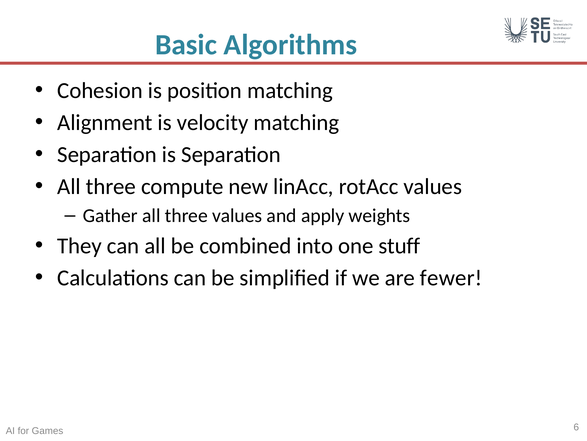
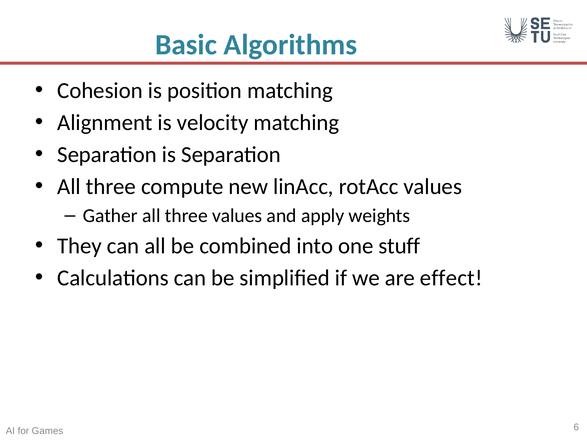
fewer: fewer -> effect (451, 277)
